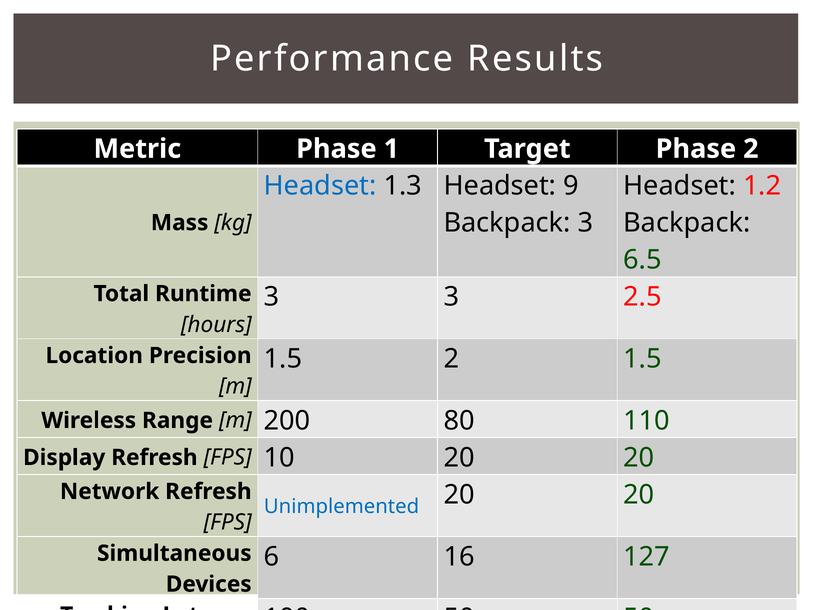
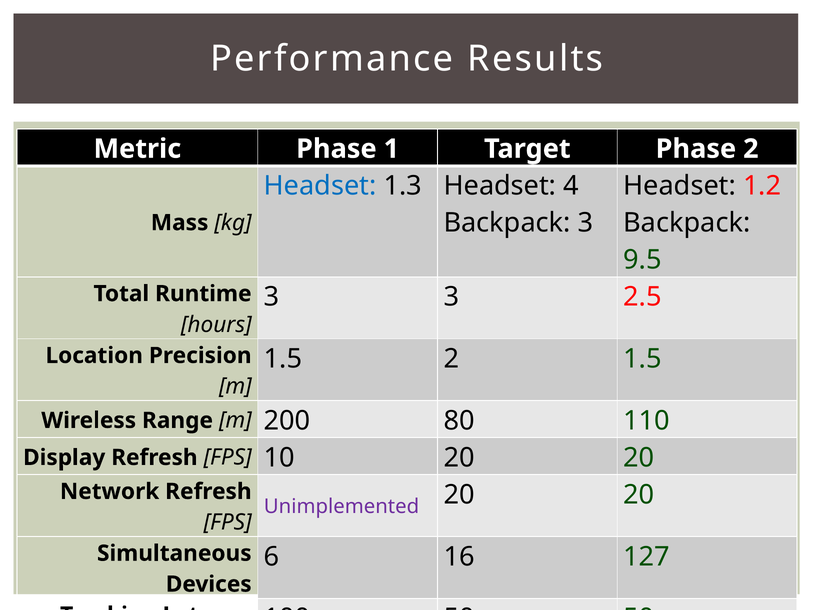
9: 9 -> 4 (571, 186)
6.5: 6.5 -> 9.5 (642, 260)
Unimplemented colour: blue -> purple (341, 507)
